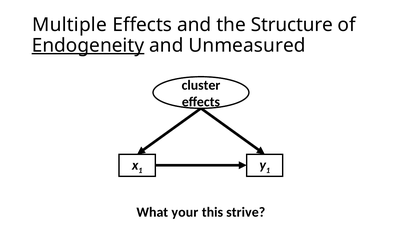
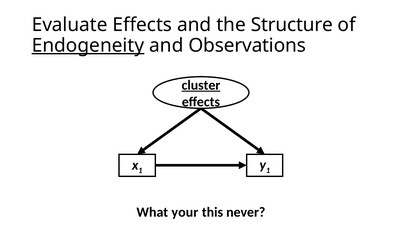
Multiple: Multiple -> Evaluate (70, 25)
Unmeasured: Unmeasured -> Observations (247, 45)
cluster underline: none -> present (201, 85)
strive: strive -> never (246, 212)
